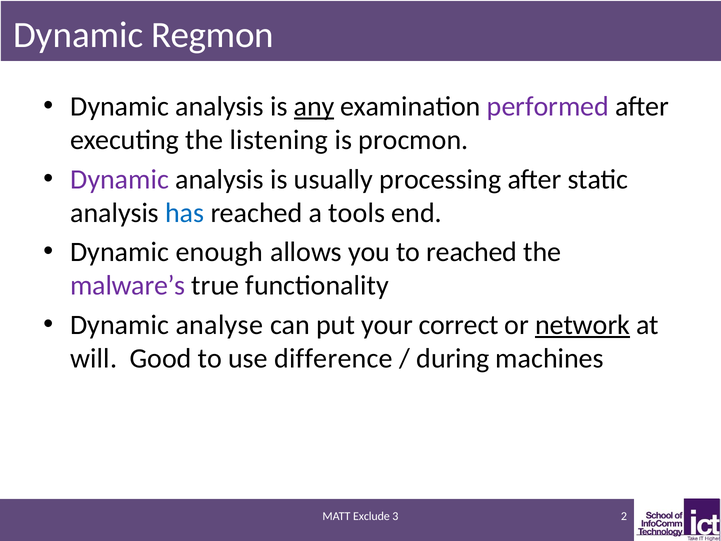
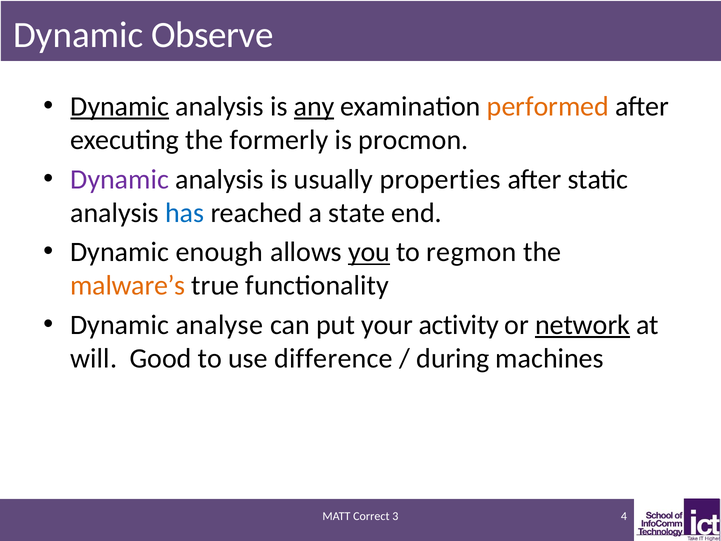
Regmon: Regmon -> Observe (212, 35)
Dynamic underline: none -> present (120, 106)
performed colour: purple -> orange (548, 106)
listening: listening -> formerly (279, 140)
processing: processing -> properties (440, 179)
tools: tools -> state (357, 213)
you underline: none -> present (369, 252)
to reached: reached -> regmon (471, 252)
malware’s colour: purple -> orange (128, 286)
correct: correct -> activity (459, 325)
Exclude: Exclude -> Correct (371, 516)
2: 2 -> 4 (624, 516)
